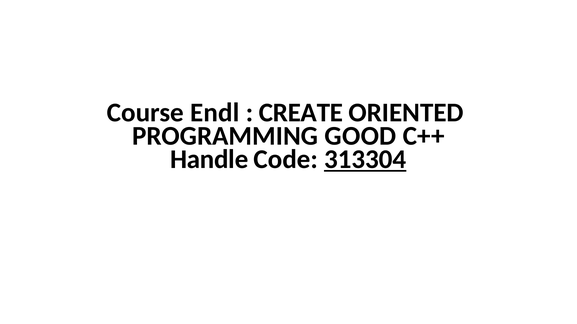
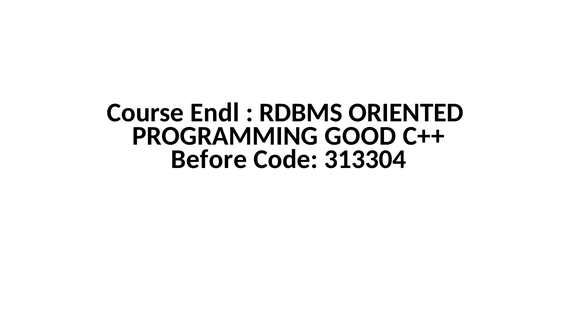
CREATE: CREATE -> RDBMS (301, 113)
Handle: Handle -> Before (209, 159)
313304 underline: present -> none (365, 159)
